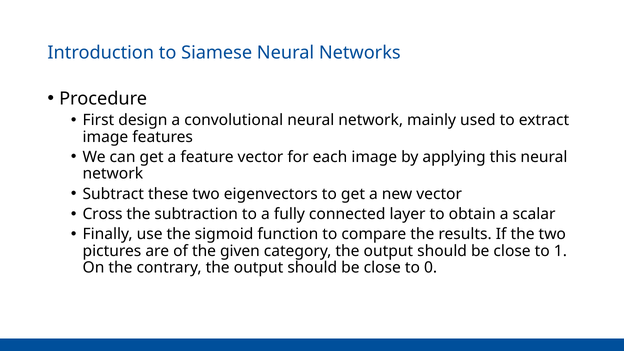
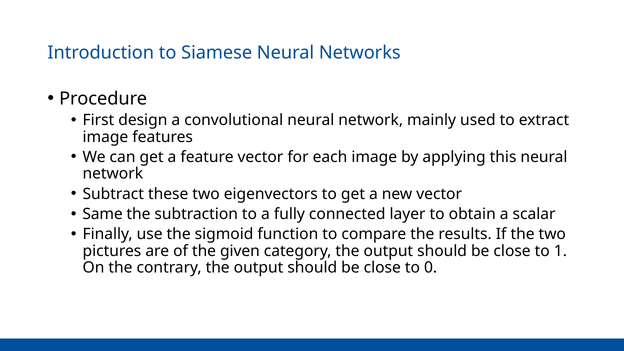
Cross: Cross -> Same (103, 214)
